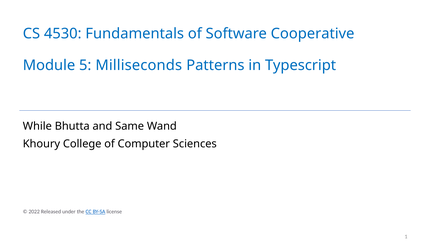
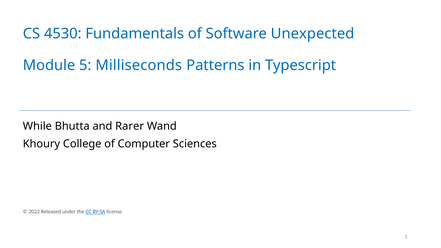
Cooperative: Cooperative -> Unexpected (313, 34)
Same: Same -> Rarer (130, 126)
